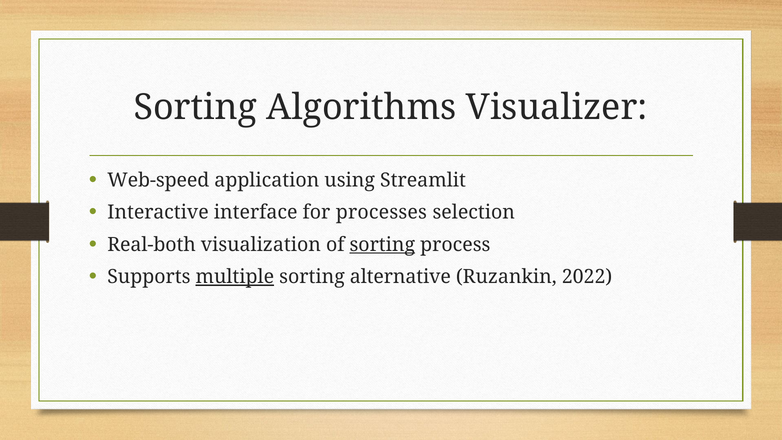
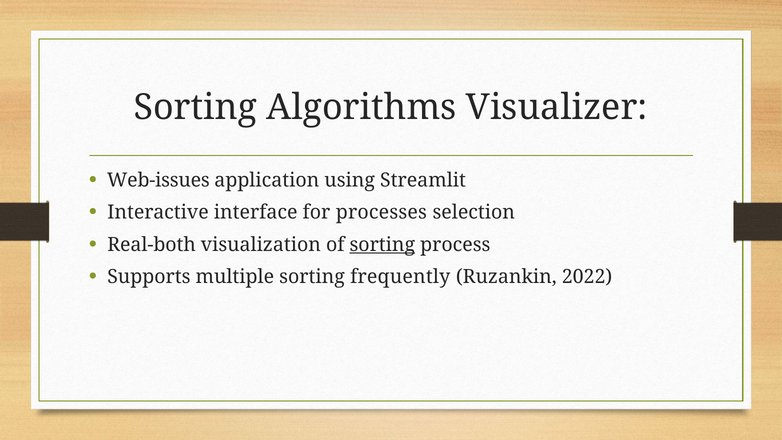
Web-speed: Web-speed -> Web-issues (158, 180)
multiple underline: present -> none (235, 277)
alternative: alternative -> frequently (400, 277)
